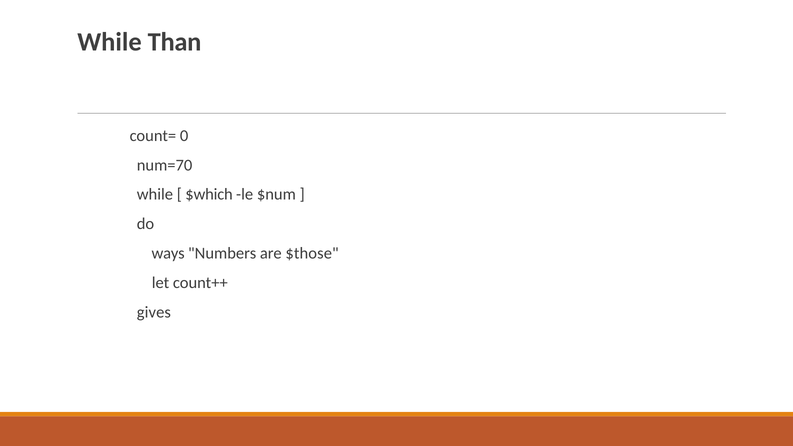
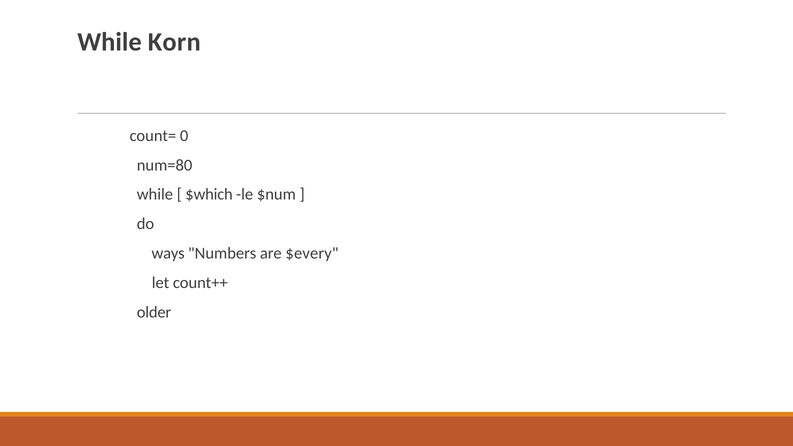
Than: Than -> Korn (174, 42)
num=70: num=70 -> num=80 (165, 165)
$those: $those -> $every (312, 253)
gives: gives -> older (154, 312)
